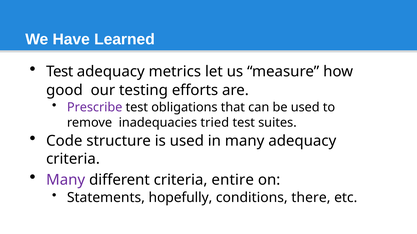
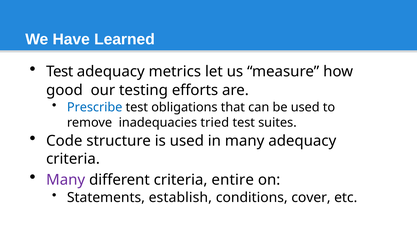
Prescribe colour: purple -> blue (95, 108)
hopefully: hopefully -> establish (180, 198)
there: there -> cover (311, 198)
